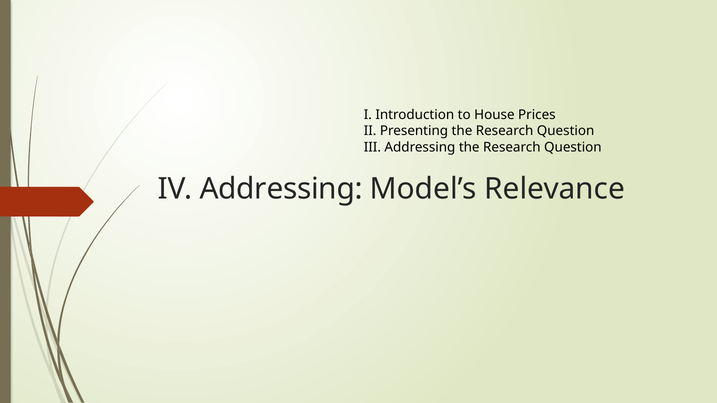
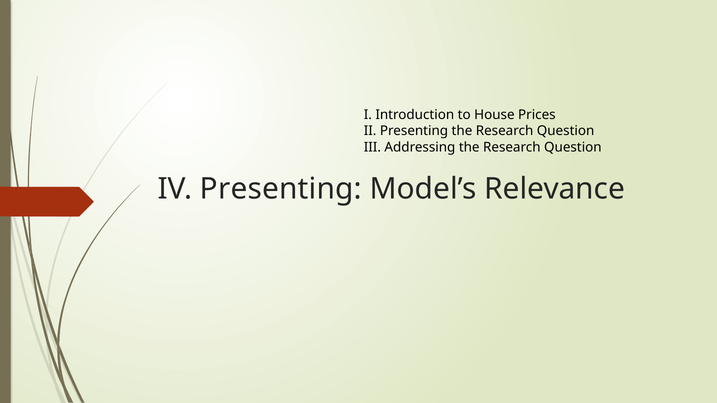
IV Addressing: Addressing -> Presenting (281, 189)
